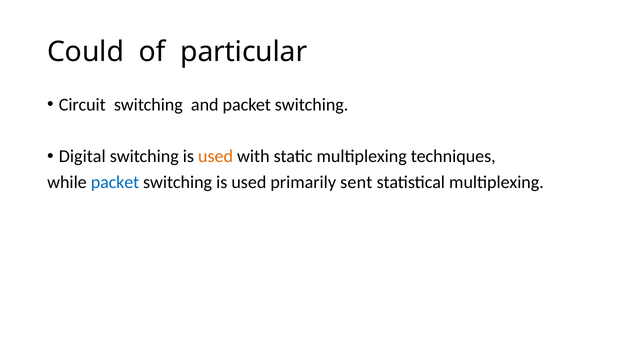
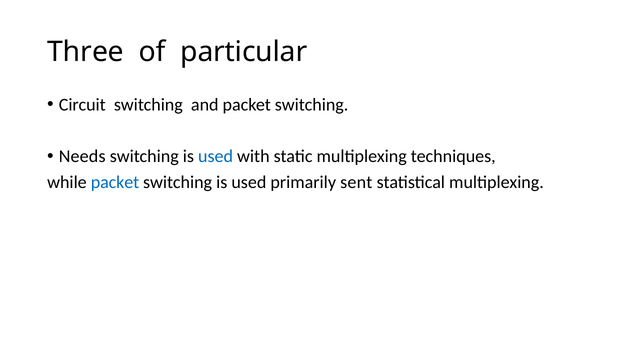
Could: Could -> Three (86, 52)
Digital: Digital -> Needs (82, 157)
used colour: orange -> blue (216, 157)
